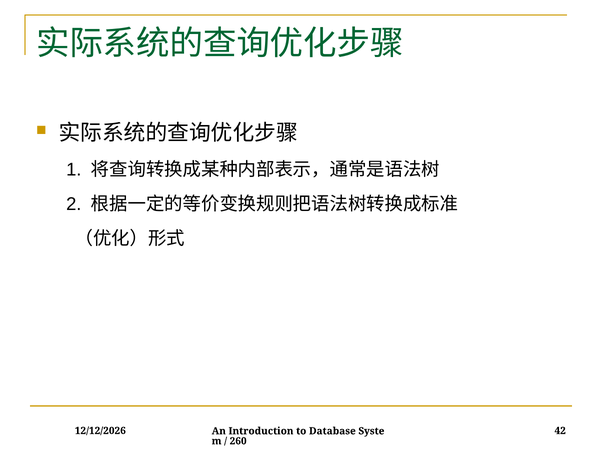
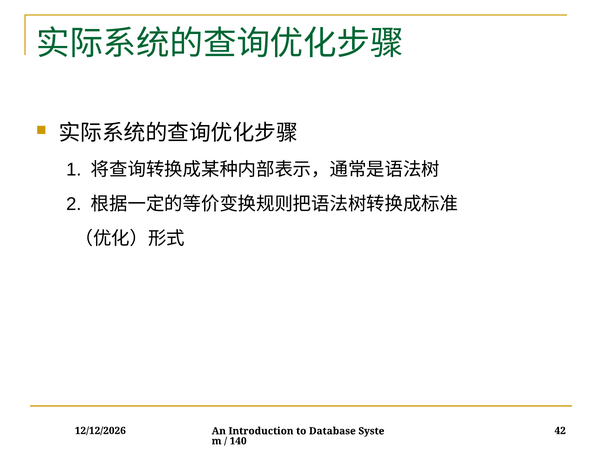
260: 260 -> 140 (238, 442)
